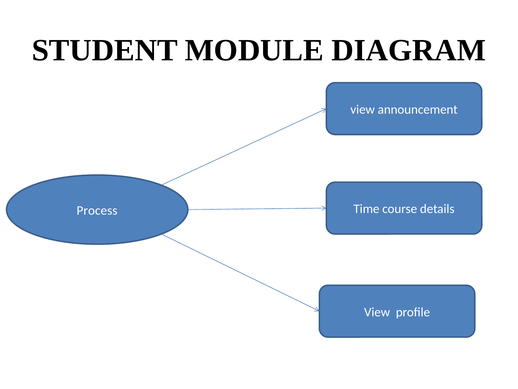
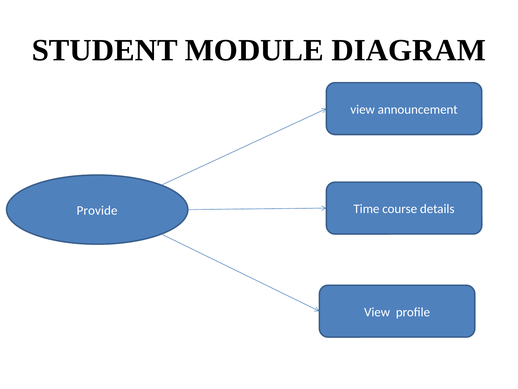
Process: Process -> Provide (97, 210)
